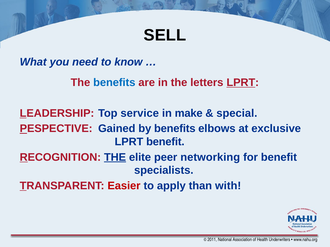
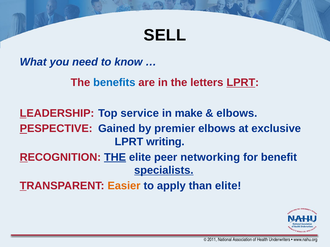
special: special -> elbows (237, 113)
by benefits: benefits -> premier (175, 129)
LPRT benefit: benefit -> writing (165, 142)
specialists underline: none -> present (164, 171)
Easier colour: red -> orange (124, 186)
than with: with -> elite (228, 186)
